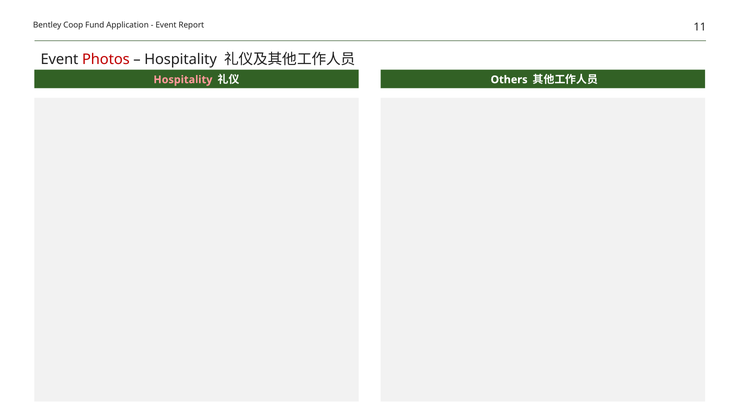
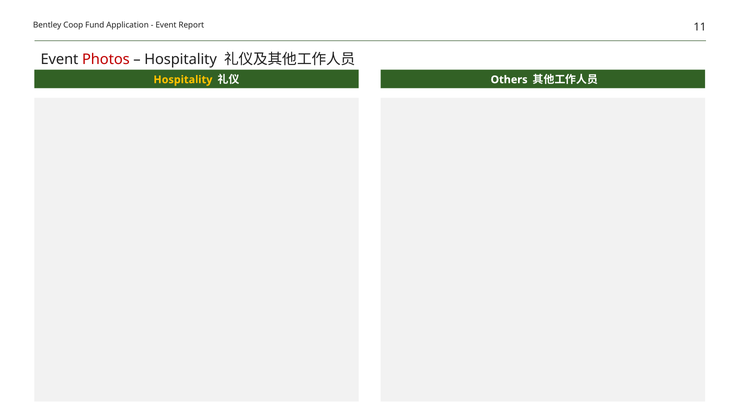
Hospitality colour: pink -> yellow (183, 80)
